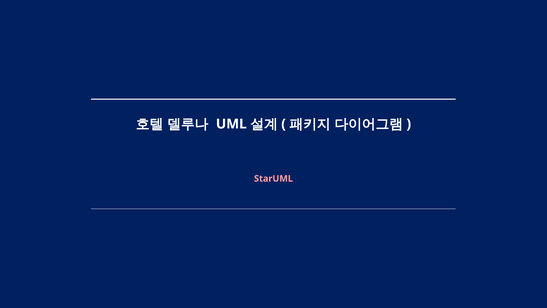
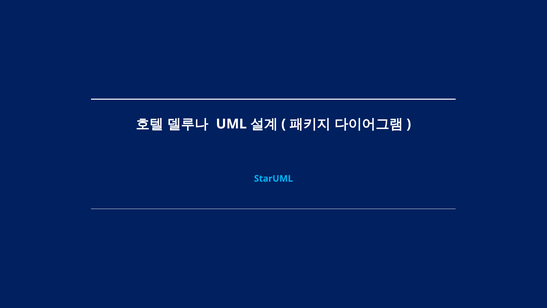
StarUML colour: pink -> light blue (273, 178)
